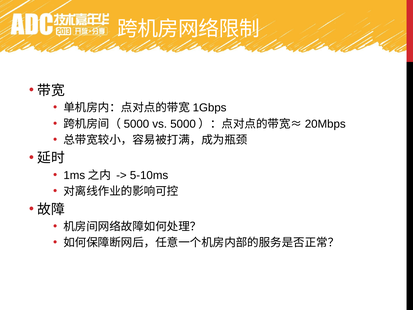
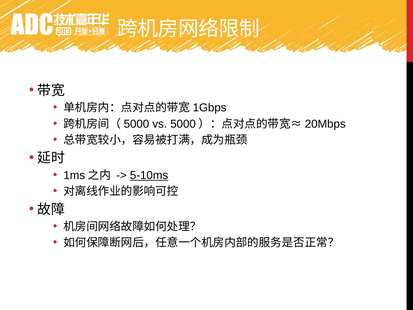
5-10ms underline: none -> present (149, 175)
